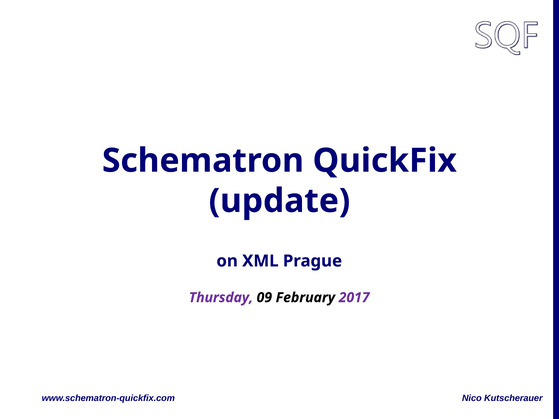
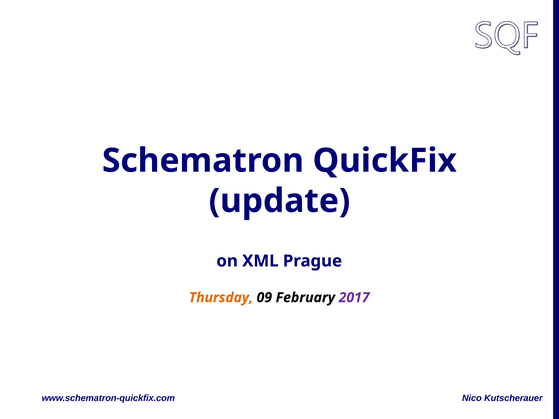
Thursday colour: purple -> orange (221, 298)
